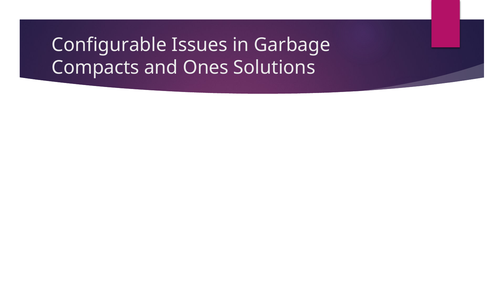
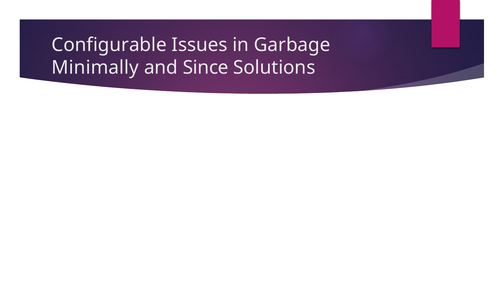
Compacts: Compacts -> Minimally (95, 68)
Ones: Ones -> Since (206, 68)
